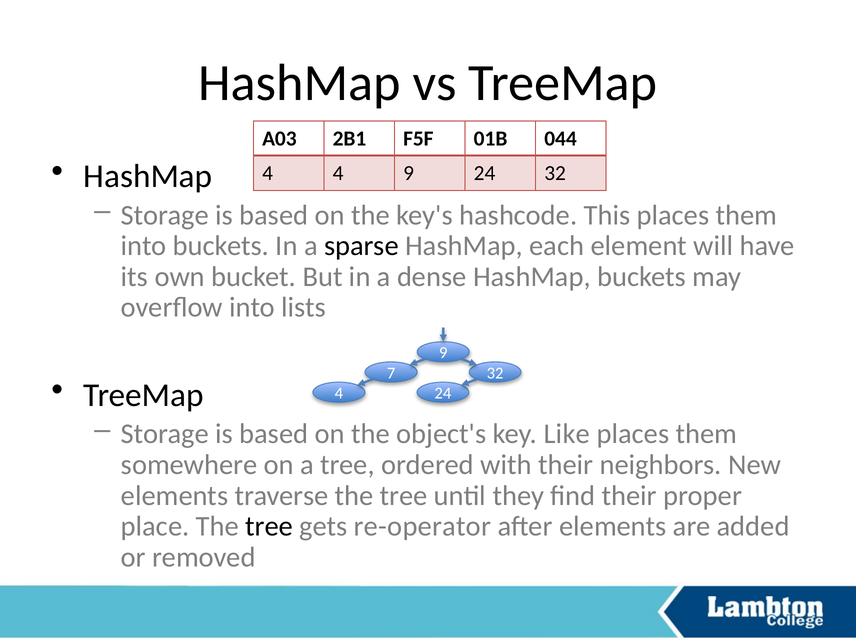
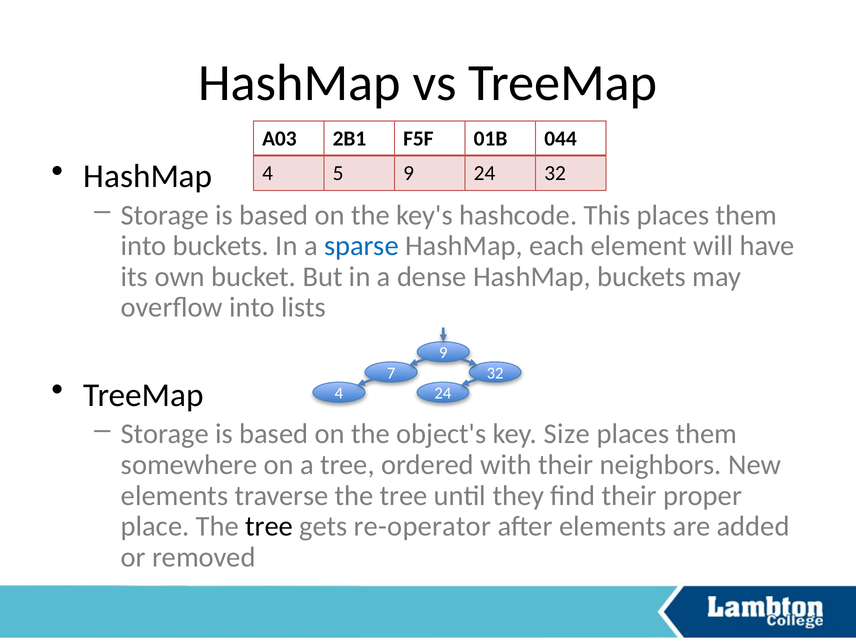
4 4: 4 -> 5 (338, 173)
sparse colour: black -> blue (361, 246)
Like: Like -> Size (567, 434)
